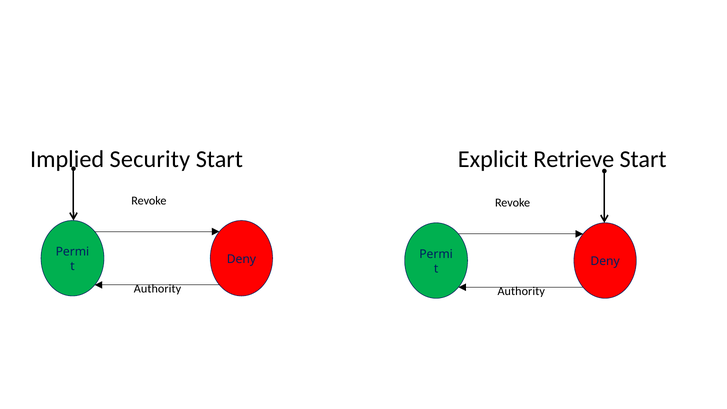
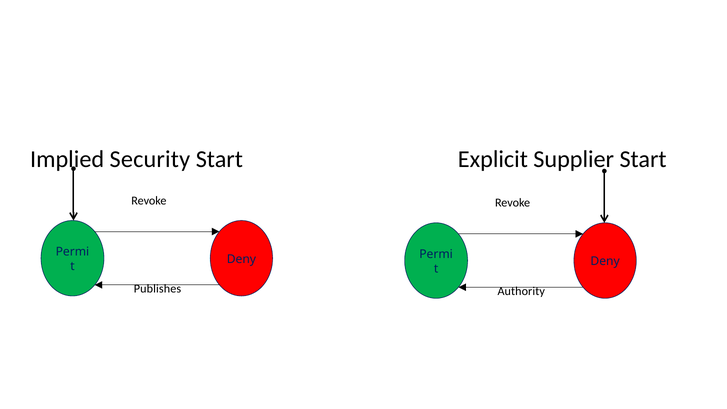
Retrieve: Retrieve -> Supplier (574, 159)
Authority: Authority -> Publishes (158, 289)
